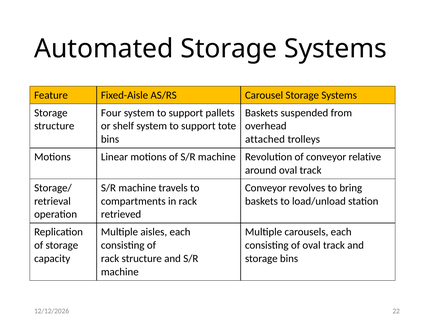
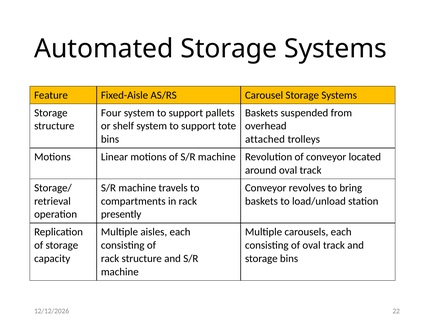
relative: relative -> located (365, 157)
retrieved: retrieved -> presently (121, 214)
